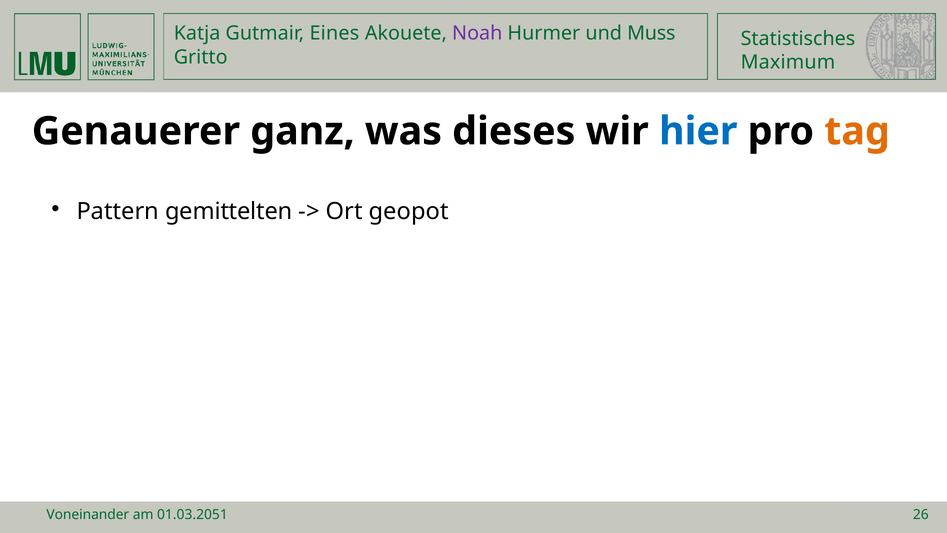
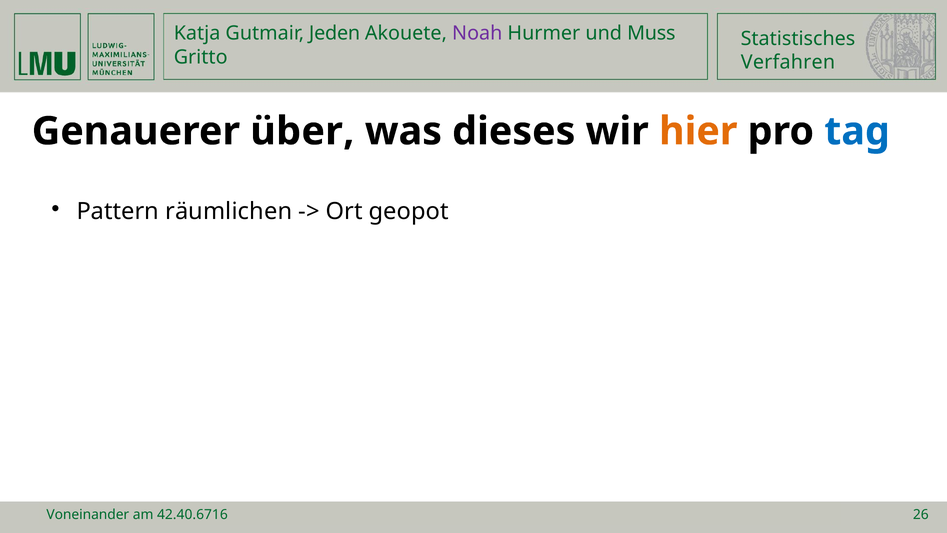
Eines: Eines -> Jeden (335, 33)
Maximum: Maximum -> Verfahren (788, 62)
ganz: ganz -> über (302, 131)
hier colour: blue -> orange (698, 131)
tag colour: orange -> blue (857, 131)
gemittelten: gemittelten -> räumlichen (229, 212)
01.03.2051: 01.03.2051 -> 42.40.6716 (192, 514)
